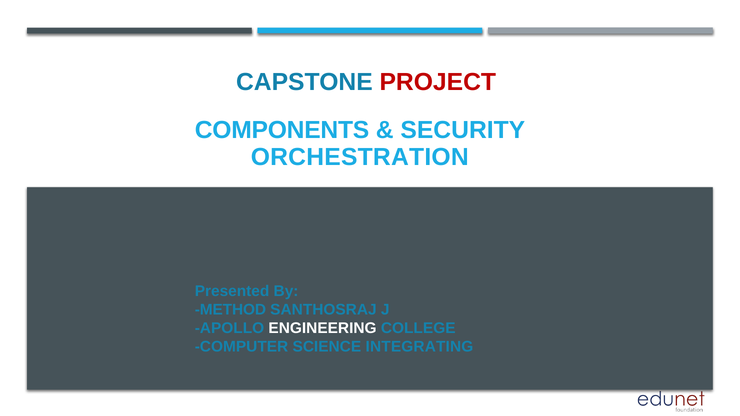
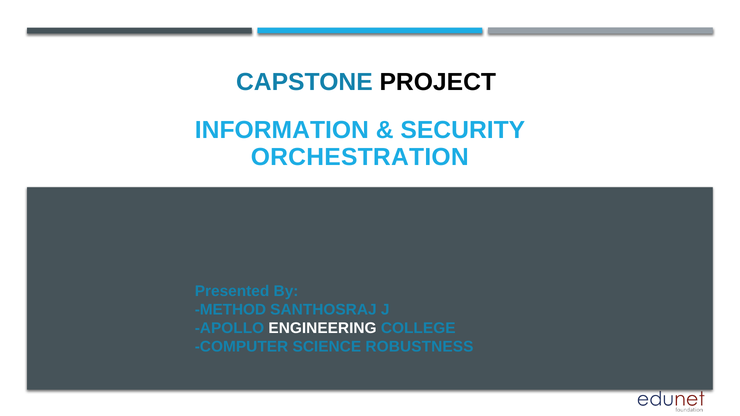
PROJECT colour: red -> black (438, 82)
COMPONENTS: COMPONENTS -> INFORMATION (282, 130)
INTEGRATING: INTEGRATING -> ROBUSTNESS (419, 347)
